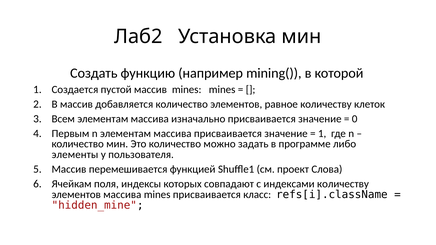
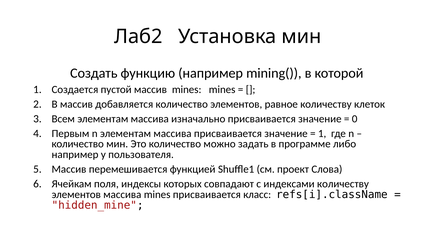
элементы: элементы -> например (75, 155)
